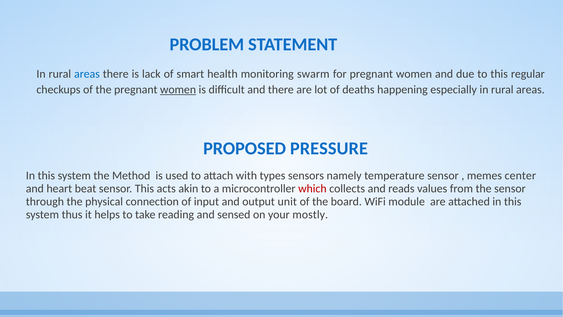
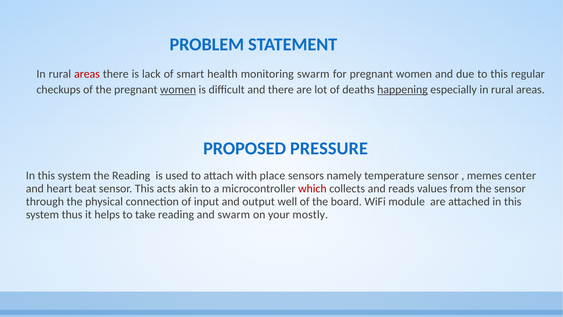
areas colour: blue -> red (87, 74)
happening underline: none -> present (403, 90)
the Method: Method -> Reading (131, 175)
types: types -> place (272, 175)
unit: unit -> well (287, 201)
and sensed: sensed -> swarm (234, 214)
